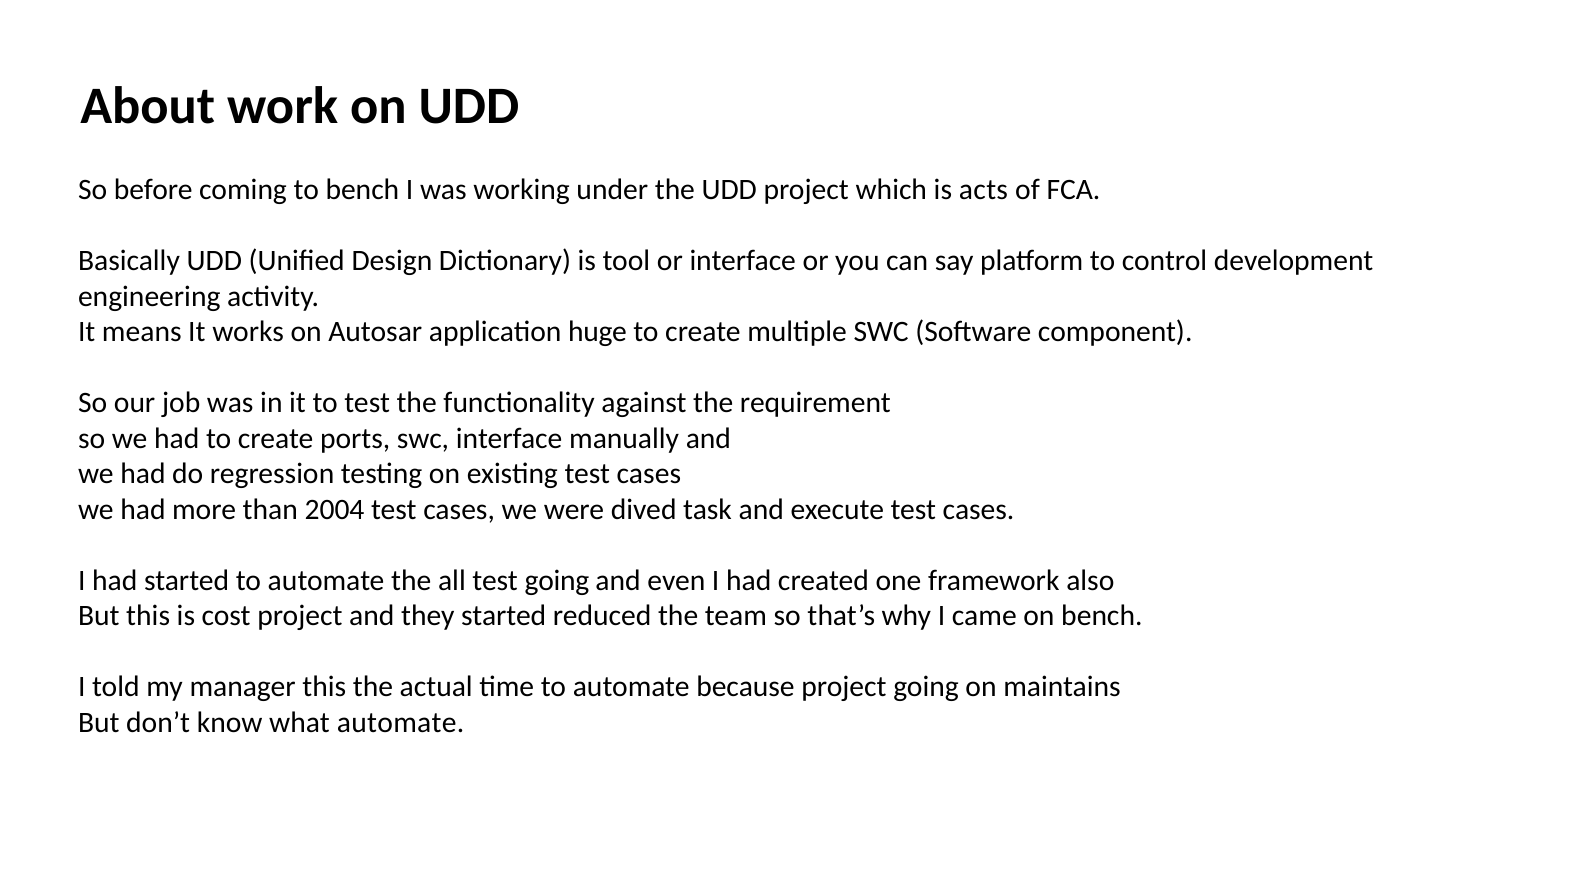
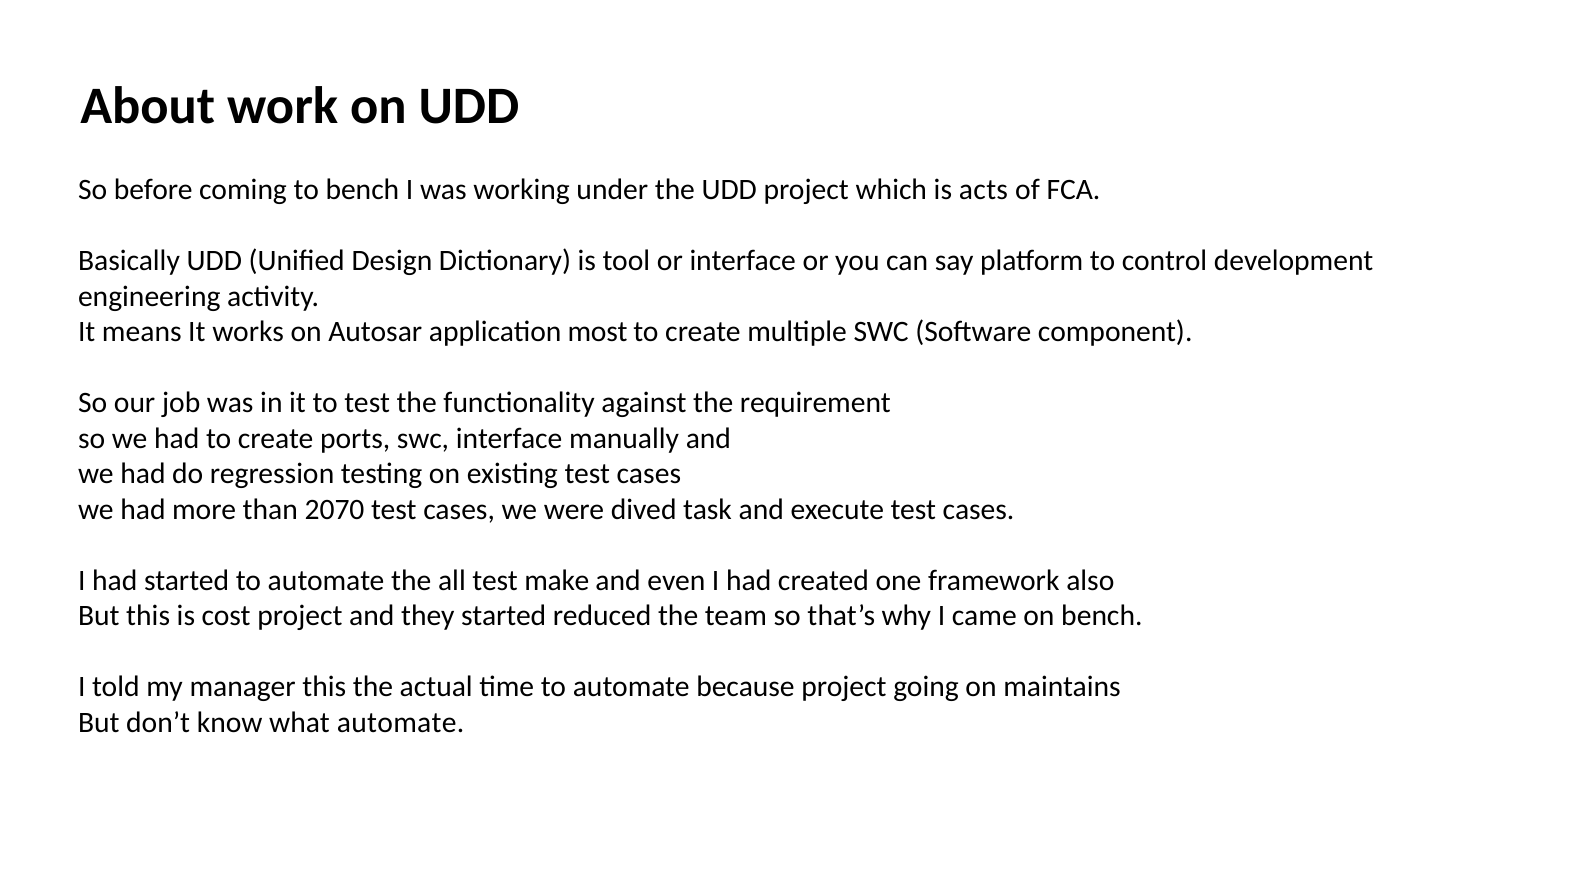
huge: huge -> most (598, 332)
2004: 2004 -> 2070 (335, 509)
test going: going -> make (557, 581)
